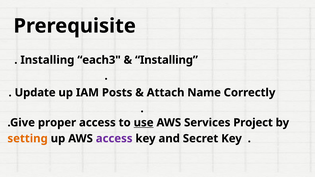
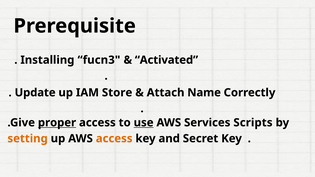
each3: each3 -> fucn3 (99, 60)
Installing: Installing -> Activated (166, 60)
Posts: Posts -> Store (117, 93)
proper underline: none -> present (57, 123)
Project: Project -> Scripts (253, 123)
access colour: purple -> orange (114, 139)
